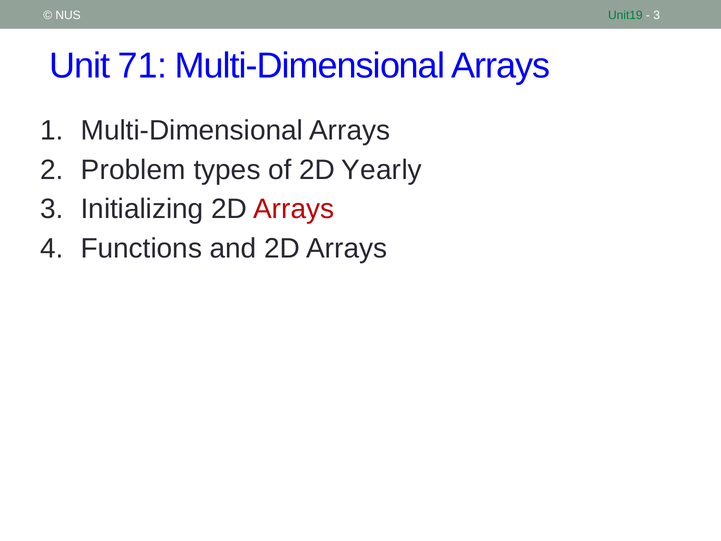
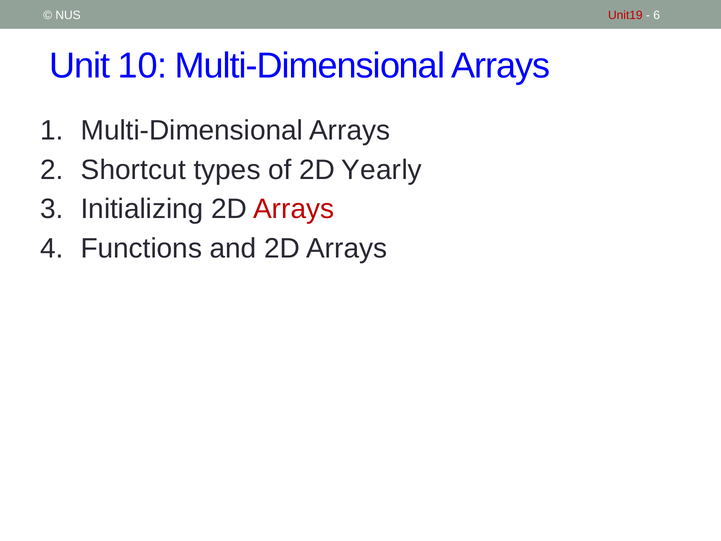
Unit19 colour: green -> red (625, 15)
3: 3 -> 6 (657, 15)
71: 71 -> 10 (143, 66)
Problem: Problem -> Shortcut (133, 170)
